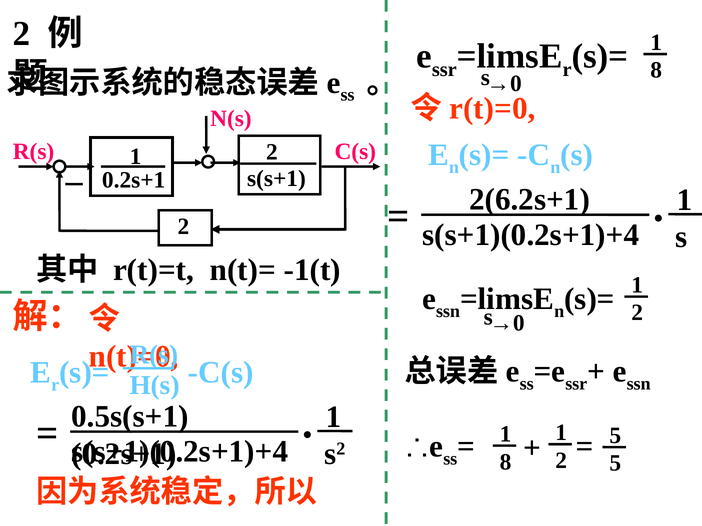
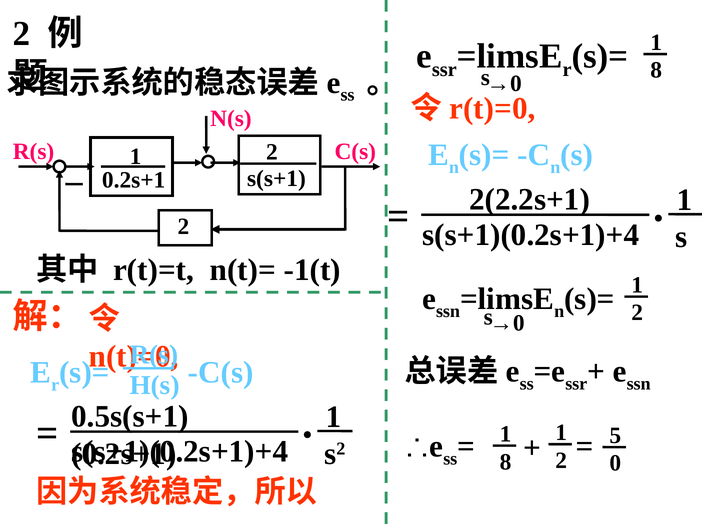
2(6.2s+1: 2(6.2s+1 -> 2(2.2s+1 (529, 200)
5: 5 -> 0 (615, 464)
